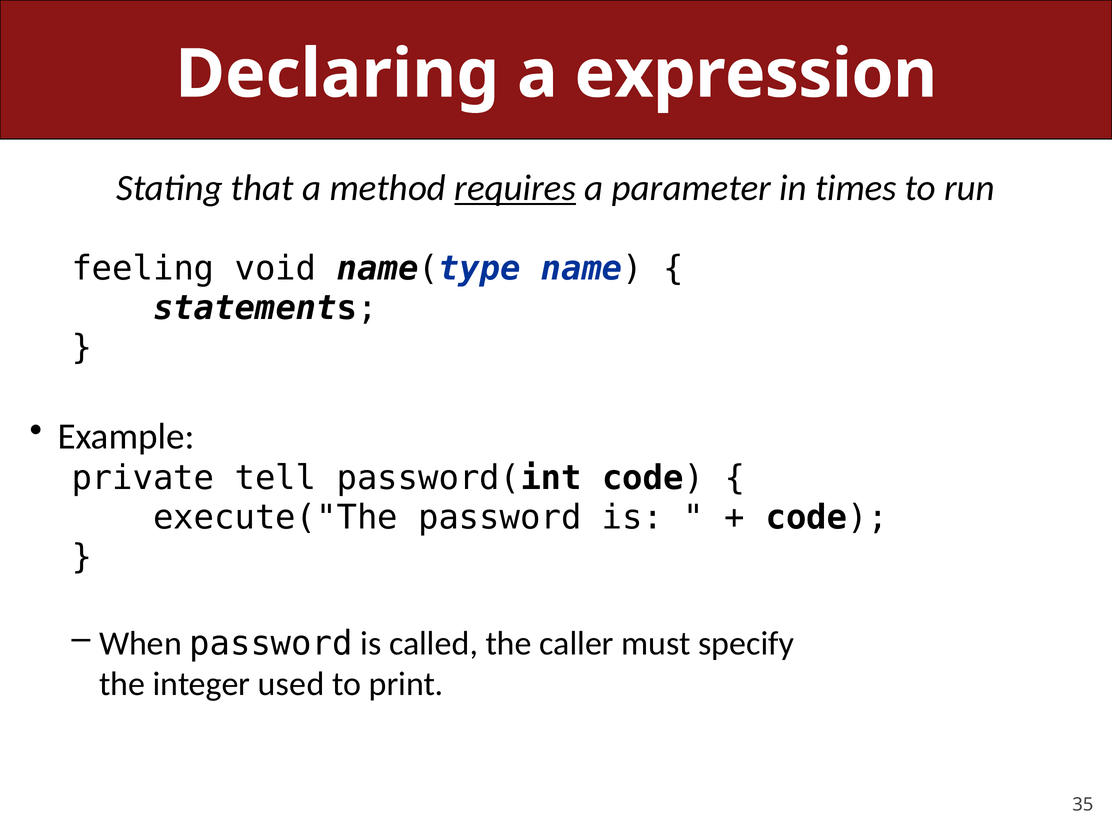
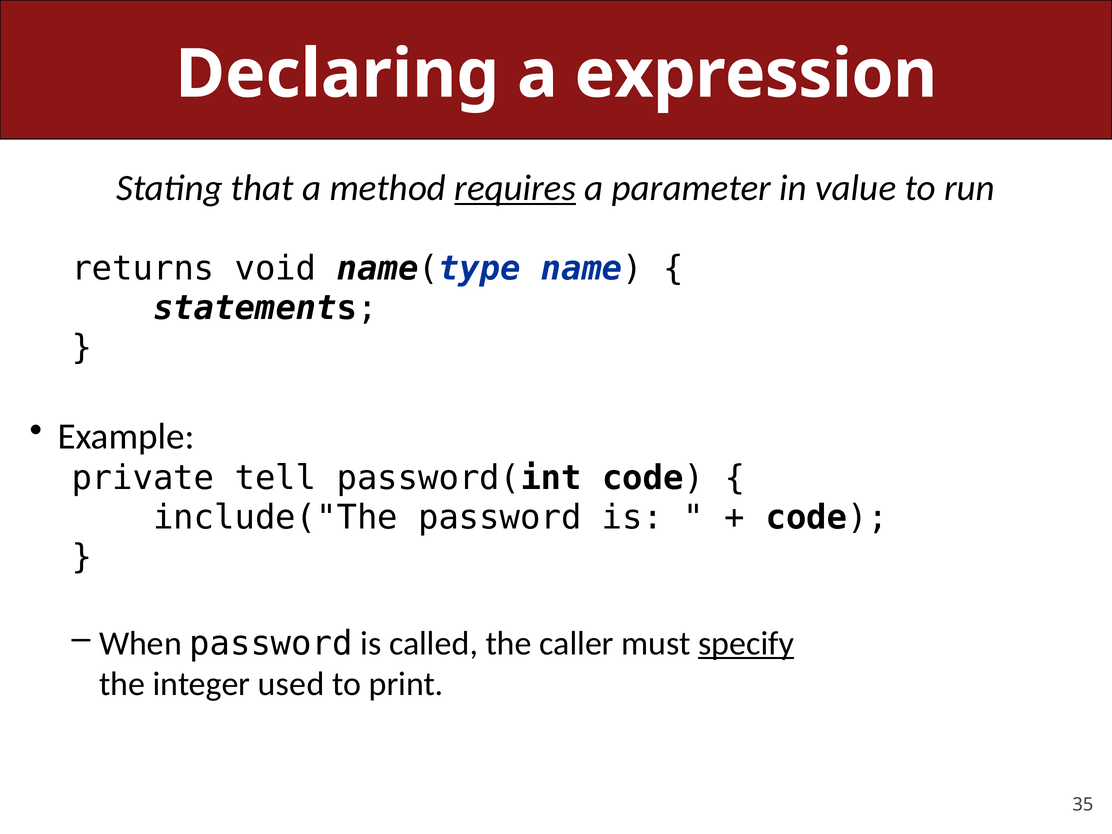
times: times -> value (856, 188)
feeling: feeling -> returns (143, 269)
execute("The: execute("The -> include("The (275, 517)
specify underline: none -> present (746, 643)
